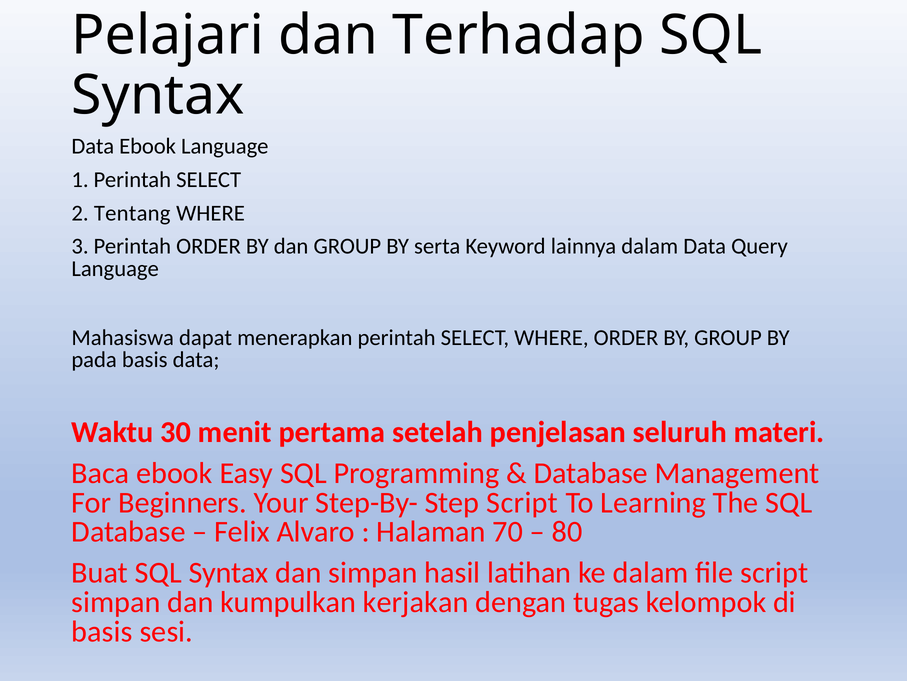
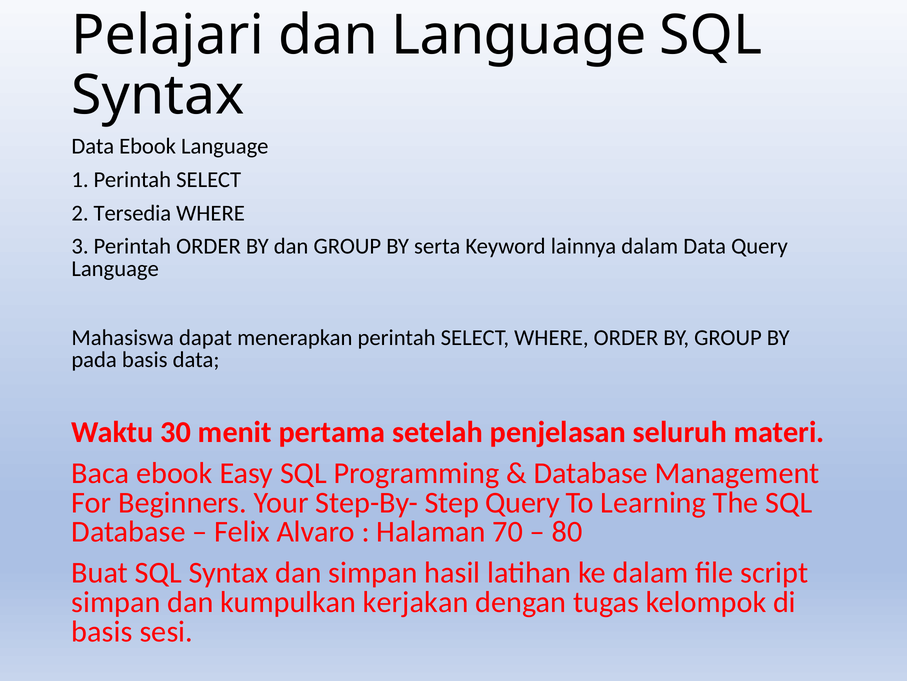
dan Terhadap: Terhadap -> Language (519, 35)
Tentang: Tentang -> Tersedia (132, 213)
Step Script: Script -> Query (523, 502)
